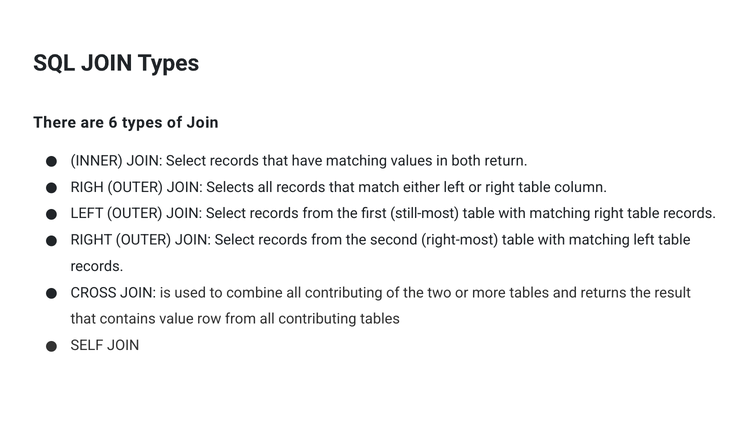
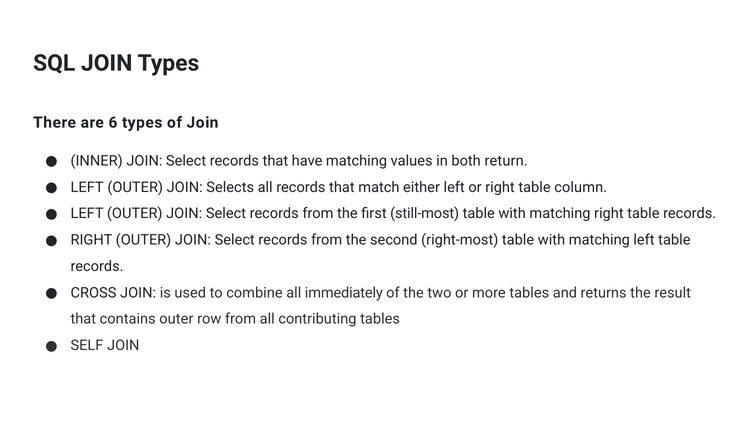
RIGH: RIGH -> LEFT (87, 187)
combine all contributing: contributing -> immediately (344, 293)
contains value: value -> outer (176, 319)
